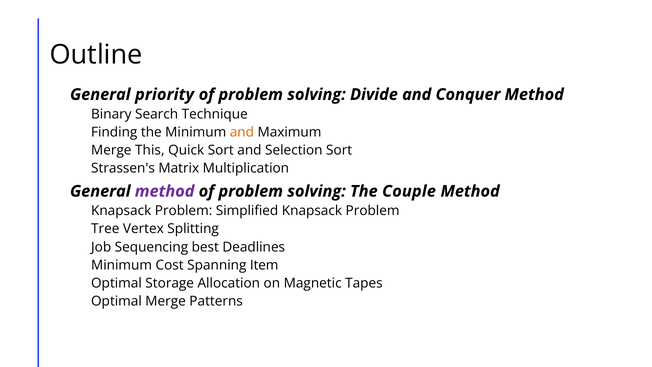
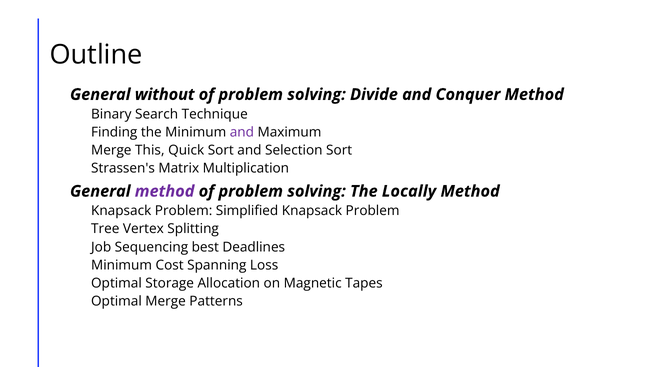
priority: priority -> without (165, 94)
and colour: orange -> purple (242, 132)
Couple: Couple -> Locally (409, 191)
Item: Item -> Loss (264, 265)
